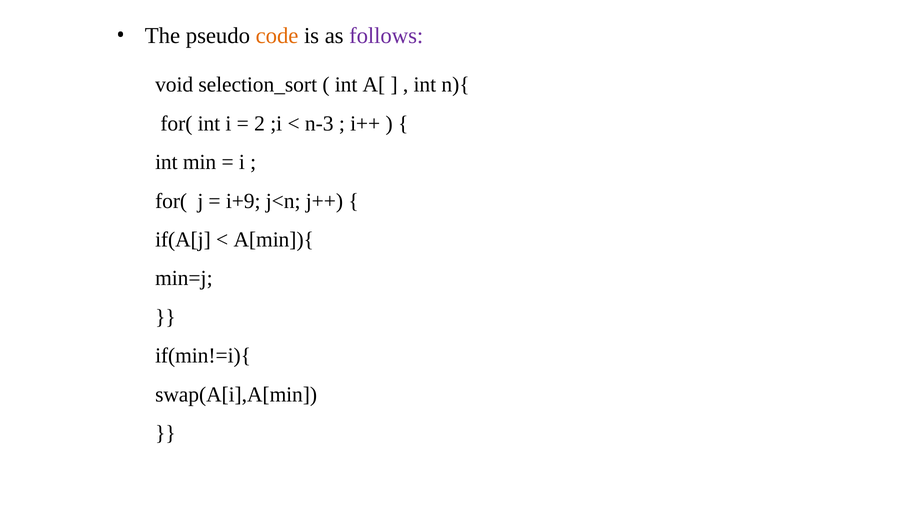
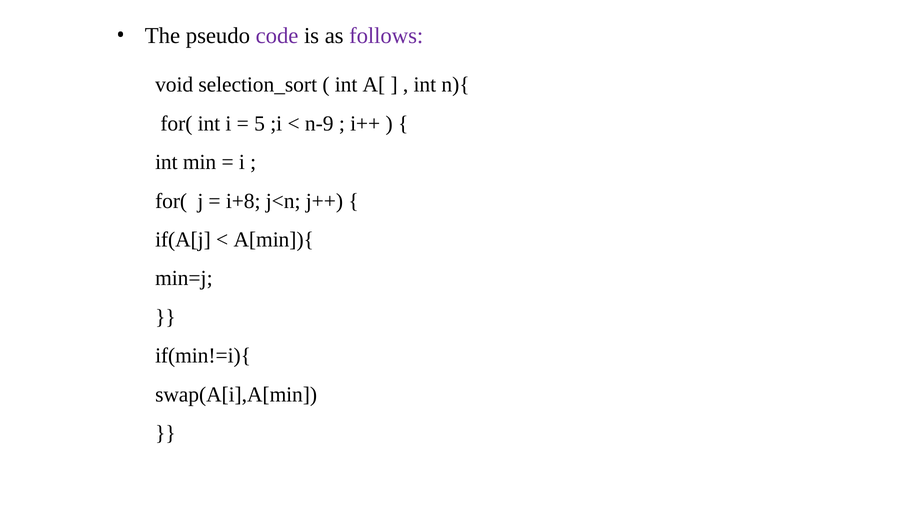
code colour: orange -> purple (277, 36)
2: 2 -> 5 (260, 124)
n-3: n-3 -> n-9 (319, 124)
i+9: i+9 -> i+8 (243, 201)
